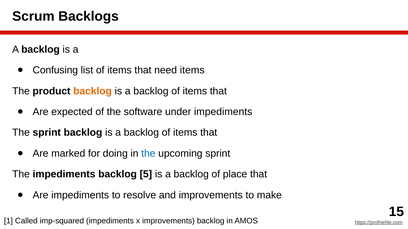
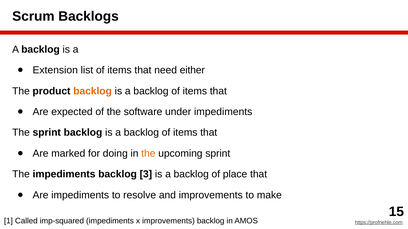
Confusing: Confusing -> Extension (55, 70)
need items: items -> either (192, 70)
the colour: blue -> orange (148, 154)
5: 5 -> 3 (146, 175)
